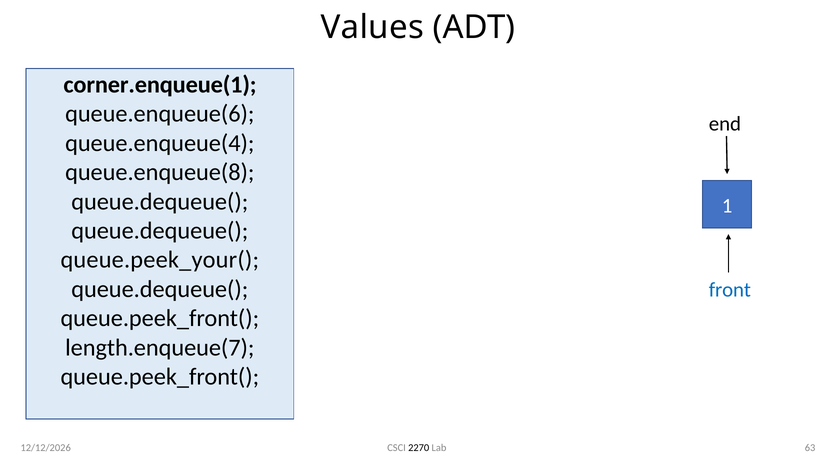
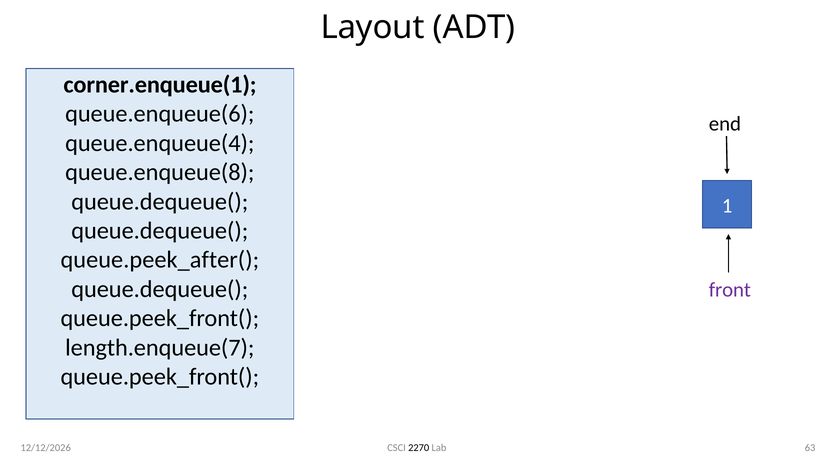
Values: Values -> Layout (373, 27)
queue.peek_your(: queue.peek_your( -> queue.peek_after( (160, 260)
front colour: blue -> purple (730, 290)
